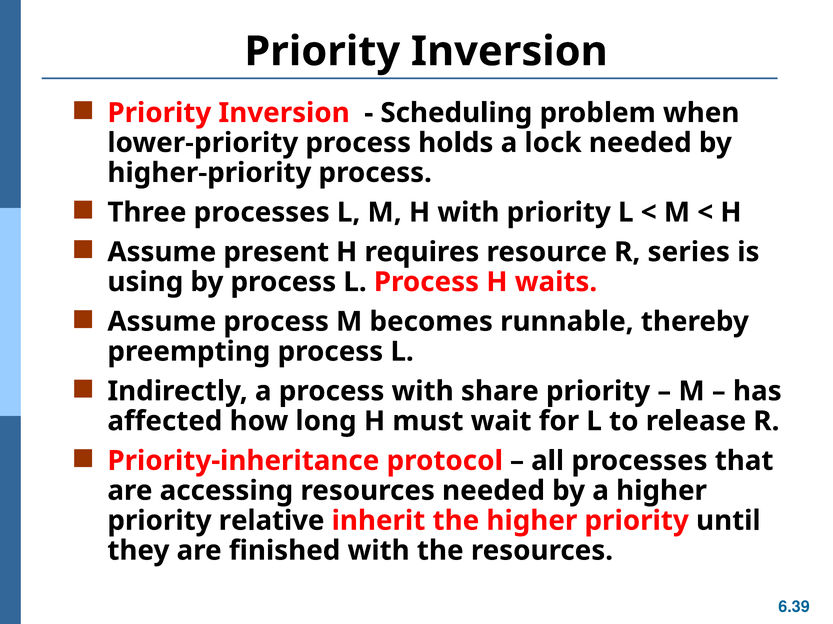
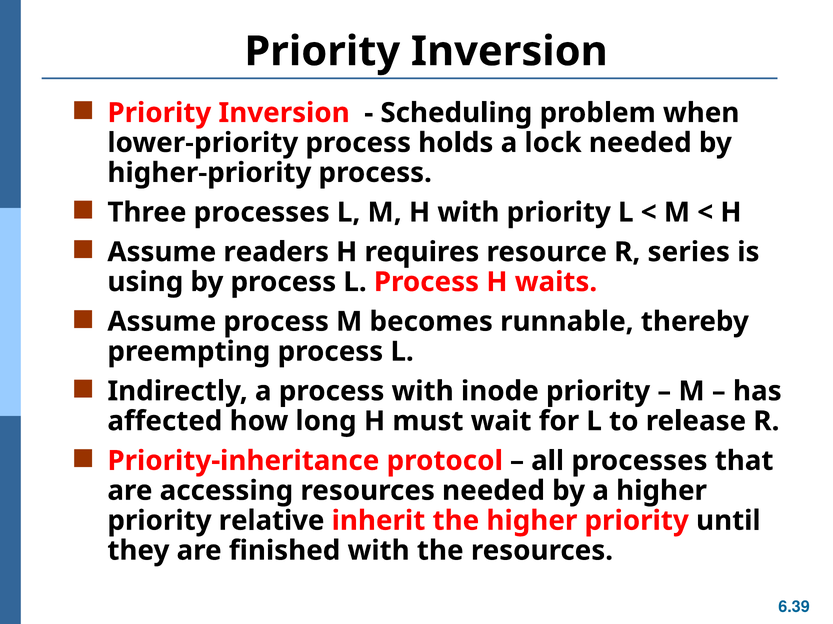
present: present -> readers (276, 252)
share: share -> inode (500, 392)
